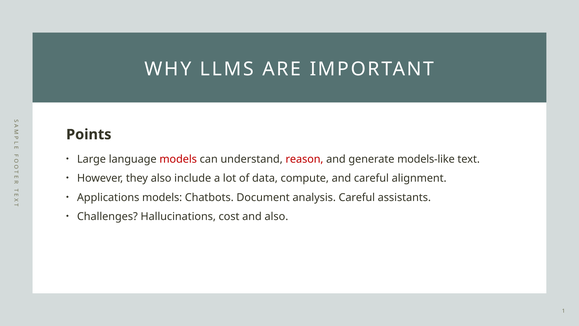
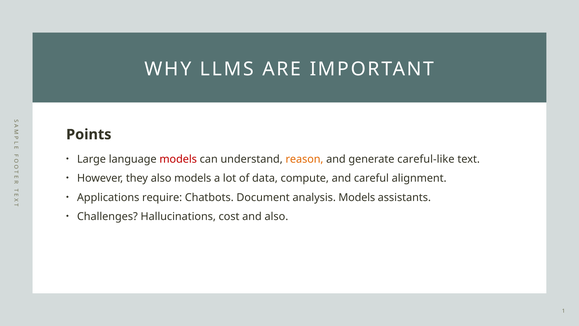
reason colour: red -> orange (304, 159)
models-like: models-like -> careful-like (426, 159)
also include: include -> models (193, 178)
Applications models: models -> require (162, 197)
analysis Careful: Careful -> Models (357, 197)
